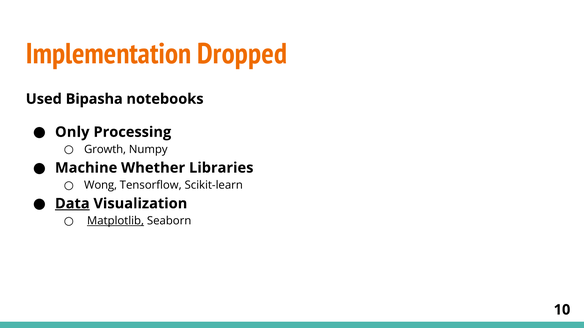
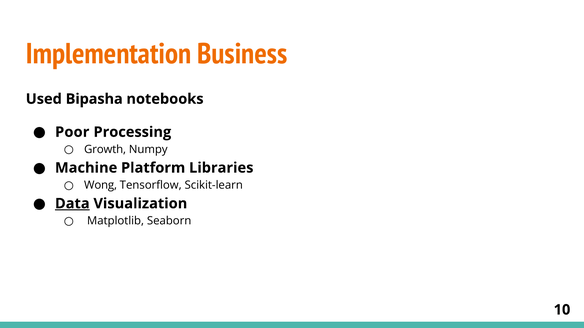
Dropped: Dropped -> Business (242, 54)
Only: Only -> Poor (72, 132)
Whether: Whether -> Platform (153, 168)
Matplotlib underline: present -> none (116, 221)
